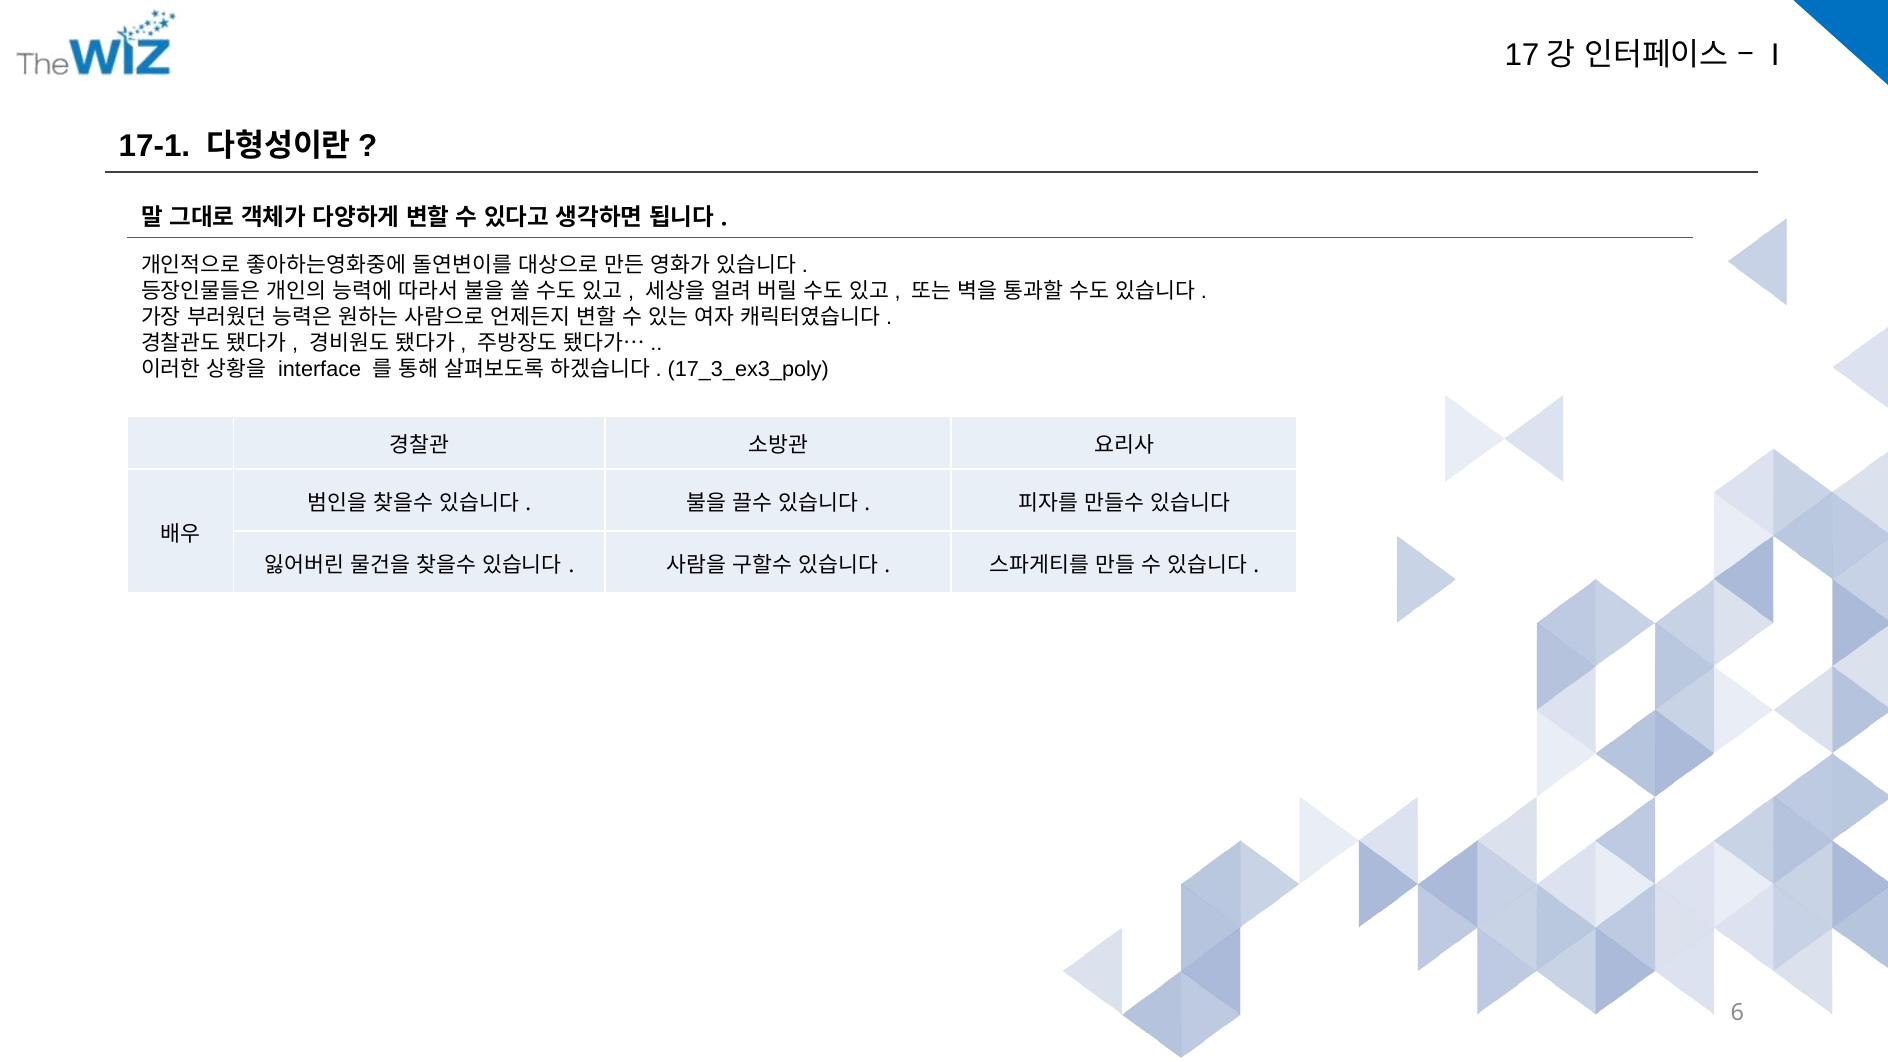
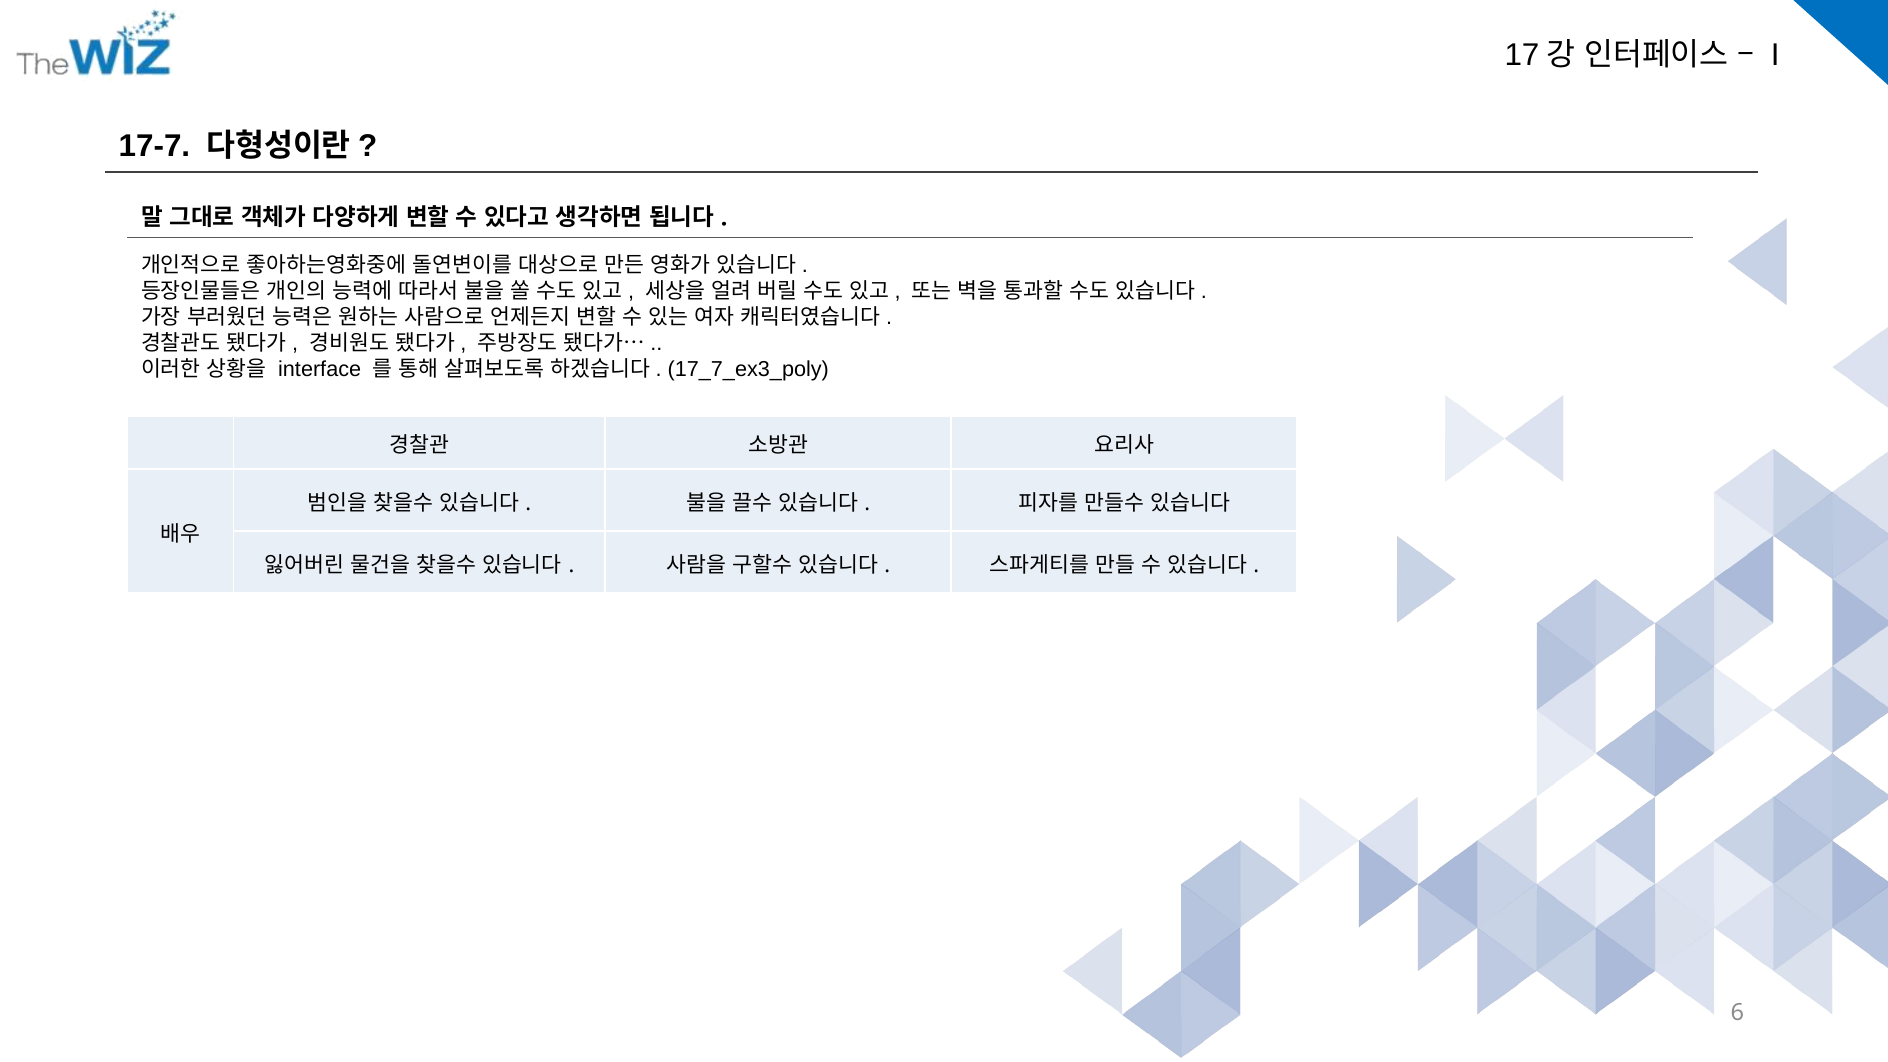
17-1: 17-1 -> 17-7 (154, 146)
17_3_ex3_poly: 17_3_ex3_poly -> 17_7_ex3_poly (748, 369)
